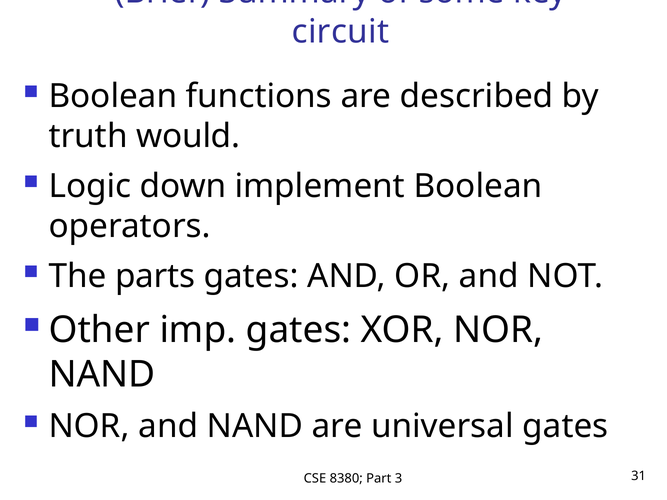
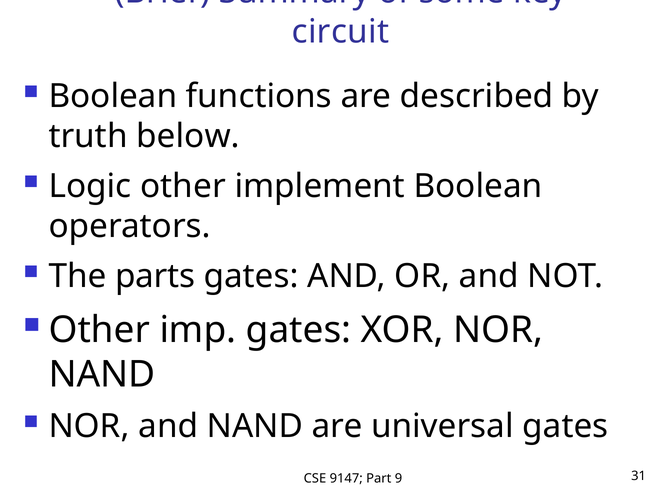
would: would -> below (188, 137)
Logic down: down -> other (183, 187)
8380: 8380 -> 9147 (346, 479)
3: 3 -> 9 (399, 479)
